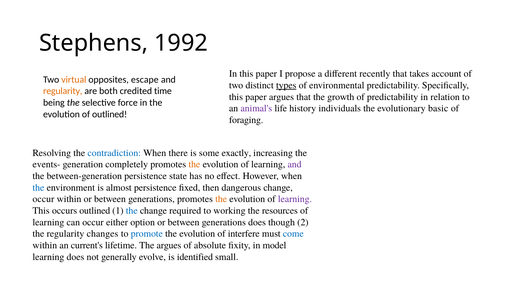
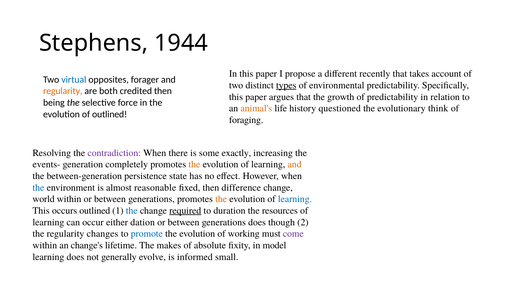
1992: 1992 -> 1944 (181, 43)
virtual colour: orange -> blue (74, 79)
escape: escape -> forager (145, 79)
credited time: time -> then (163, 91)
animal's colour: purple -> orange (256, 108)
individuals: individuals -> questioned (340, 108)
basic: basic -> think (438, 108)
contradiction colour: blue -> purple (114, 153)
and colour: purple -> orange (295, 164)
almost persistence: persistence -> reasonable (155, 187)
dangerous: dangerous -> difference (241, 187)
occur: occur -> world (44, 199)
learning colour: purple -> blue (295, 199)
required underline: none -> present (185, 210)
working: working -> duration (229, 210)
option: option -> dation (143, 222)
interfere: interfere -> working (244, 233)
come colour: blue -> purple (293, 233)
current's: current's -> change's (87, 245)
The argues: argues -> makes (169, 245)
identified: identified -> informed (195, 256)
